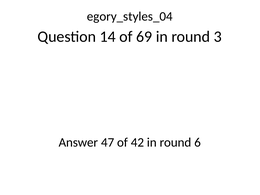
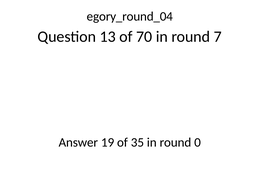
egory_styles_04: egory_styles_04 -> egory_round_04 (130, 16)
14: 14 -> 13 (108, 37)
69: 69 -> 70 (144, 37)
3: 3 -> 7 (218, 37)
47: 47 -> 19 (108, 142)
42: 42 -> 35 (137, 142)
6: 6 -> 0 (198, 142)
